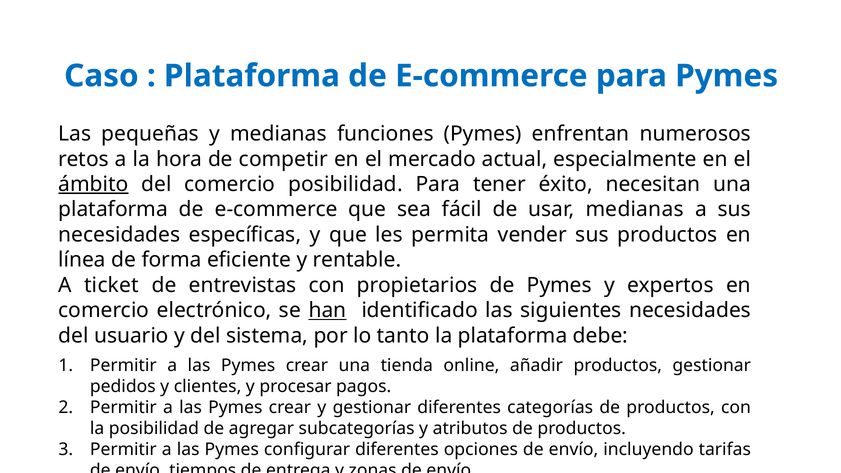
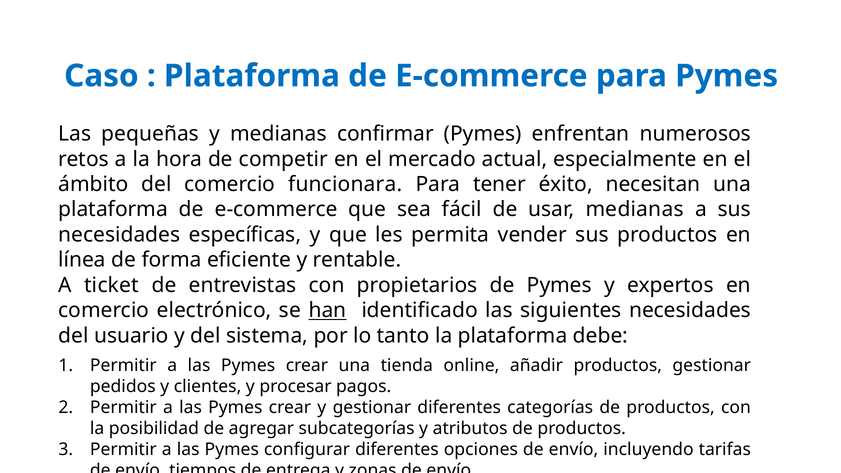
funciones: funciones -> confirmar (385, 134)
ámbito underline: present -> none (93, 184)
comercio posibilidad: posibilidad -> funcionara (345, 184)
